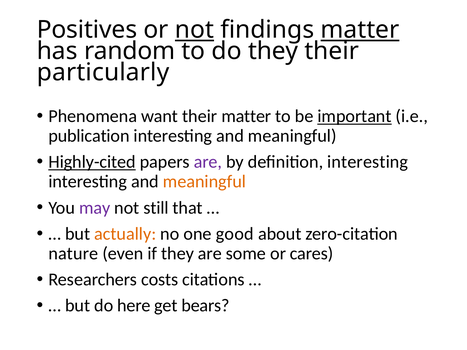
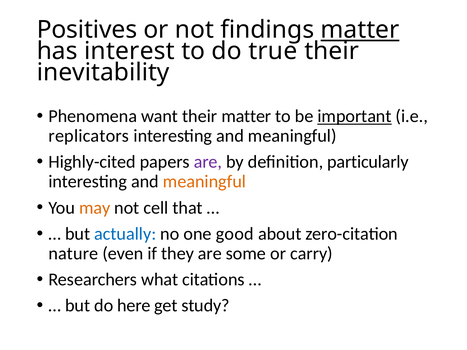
not underline: present -> none (194, 30)
random: random -> interest (129, 51)
do they: they -> true (273, 51)
particularly: particularly -> inevitability (103, 72)
publication: publication -> replicators (89, 136)
Highly-cited underline: present -> none (92, 162)
definition interesting: interesting -> particularly (368, 162)
may colour: purple -> orange (95, 208)
still: still -> cell (156, 208)
actually colour: orange -> blue (125, 234)
cares: cares -> carry (311, 254)
costs: costs -> what (160, 280)
bears: bears -> study (205, 306)
